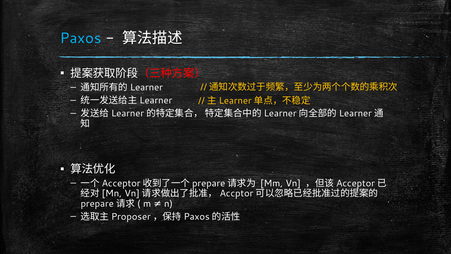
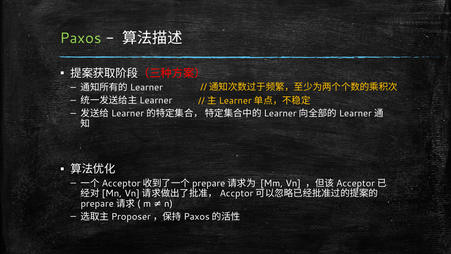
Paxos colour: light blue -> light green (81, 38)
